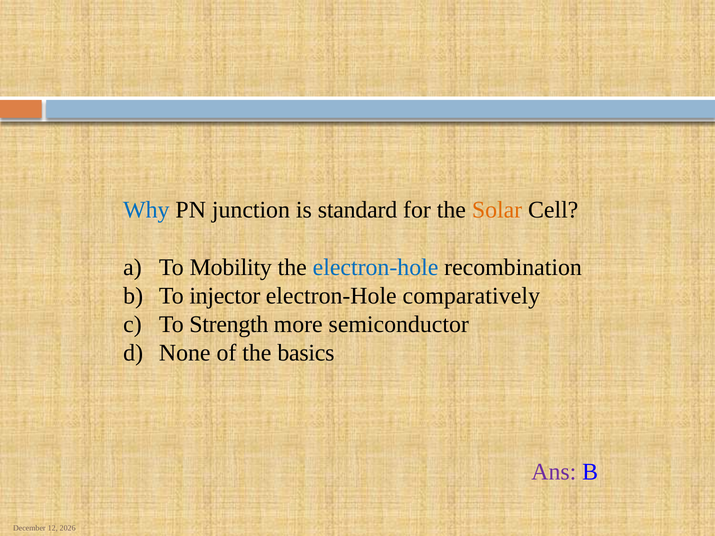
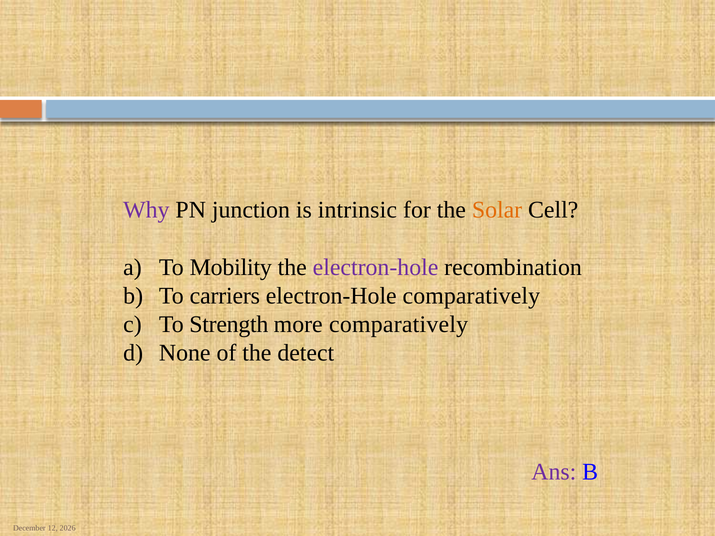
Why colour: blue -> purple (146, 210)
standard: standard -> intrinsic (357, 210)
electron-hole colour: blue -> purple (376, 267)
injector: injector -> carriers (225, 296)
more semiconductor: semiconductor -> comparatively (399, 325)
basics: basics -> detect (306, 353)
